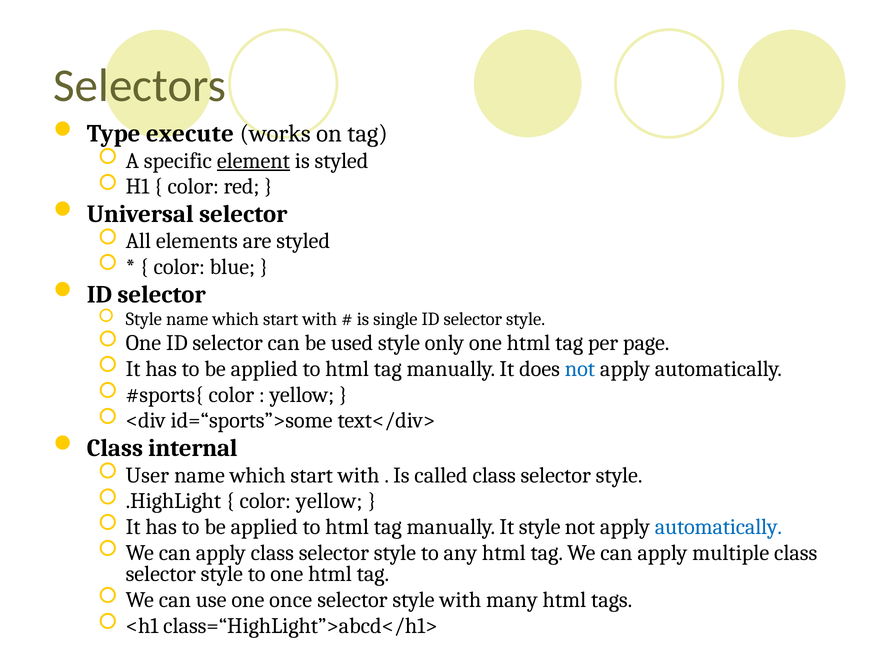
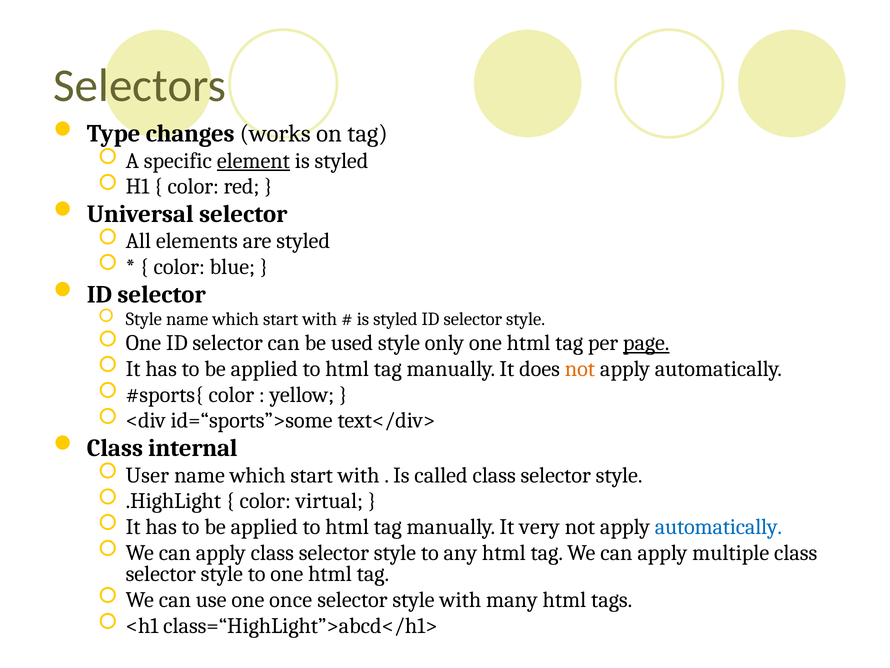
execute: execute -> changes (190, 133)
single: single -> styled (395, 319)
page underline: none -> present (646, 343)
not colour: blue -> orange (580, 369)
color yellow: yellow -> virtual (329, 501)
It style: style -> very (539, 526)
